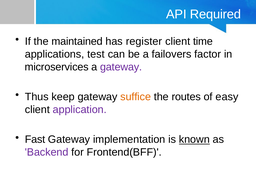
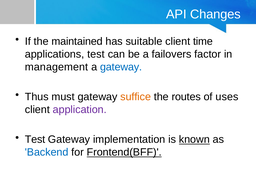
Required: Required -> Changes (215, 14)
register: register -> suitable (144, 41)
microservices: microservices -> management (57, 67)
gateway colour: purple -> blue (121, 67)
keep: keep -> must (63, 97)
easy: easy -> uses (227, 97)
Fast: Fast -> Test (35, 139)
Backend colour: purple -> blue (47, 152)
Frontend(BFF underline: none -> present (124, 152)
